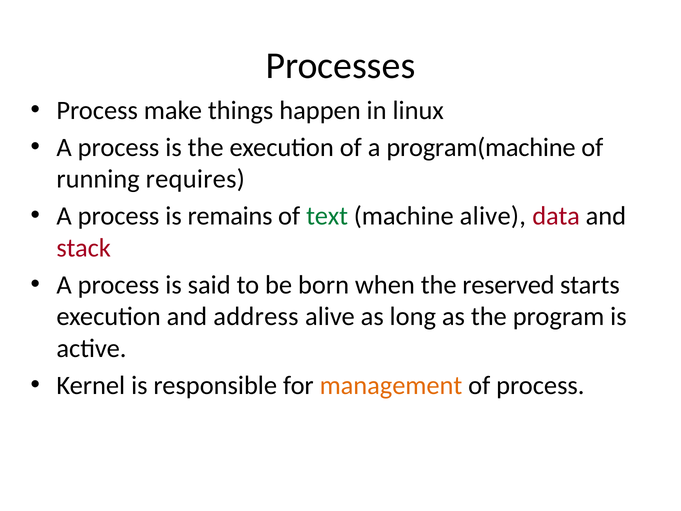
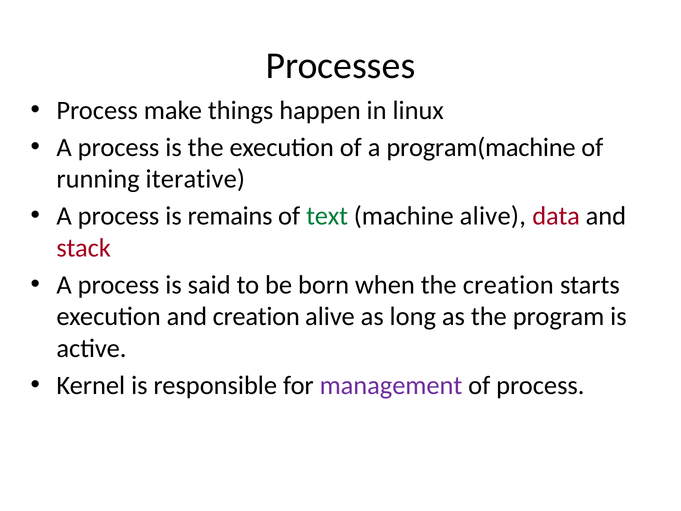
requires: requires -> iterative (195, 179)
the reserved: reserved -> creation (508, 285)
and address: address -> creation (256, 316)
management colour: orange -> purple (391, 385)
